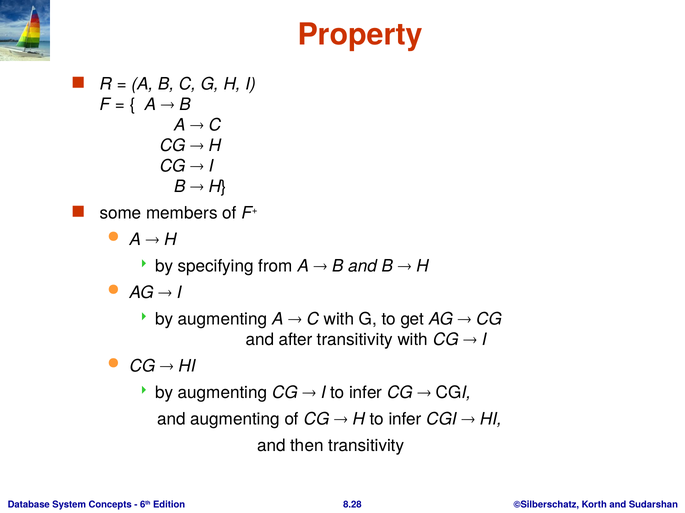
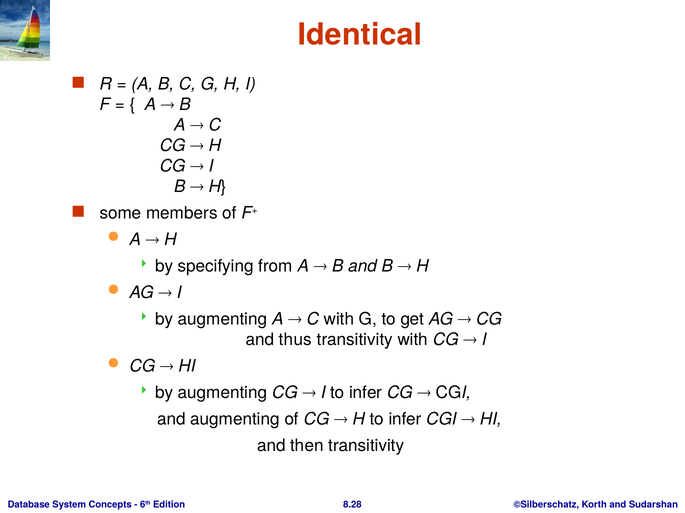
Property: Property -> Identical (360, 35)
after: after -> thus (295, 340)
